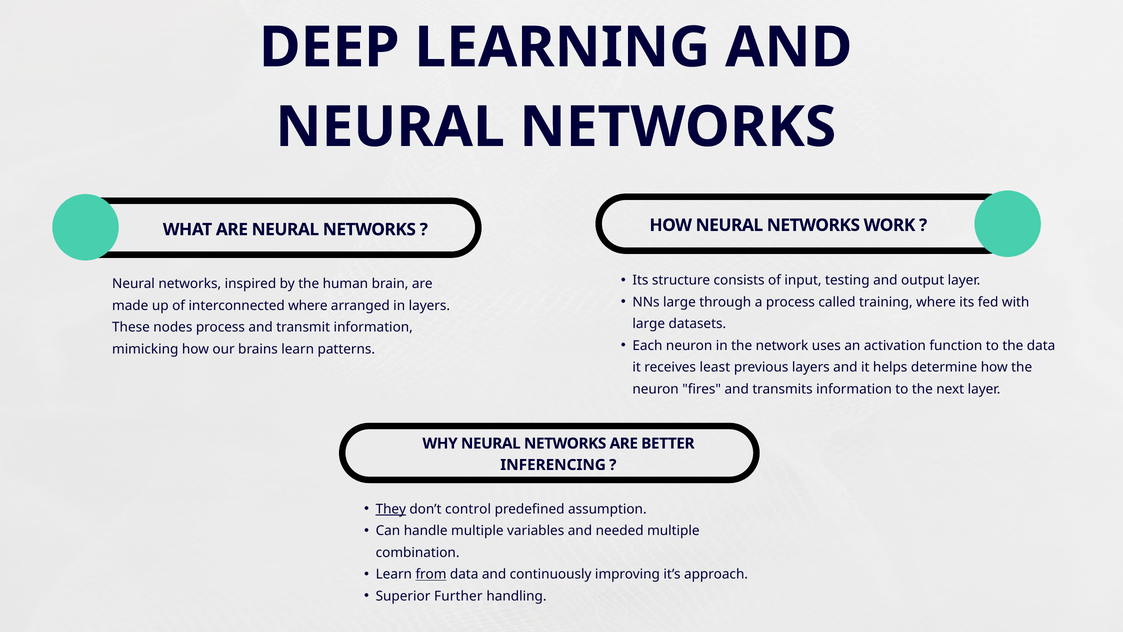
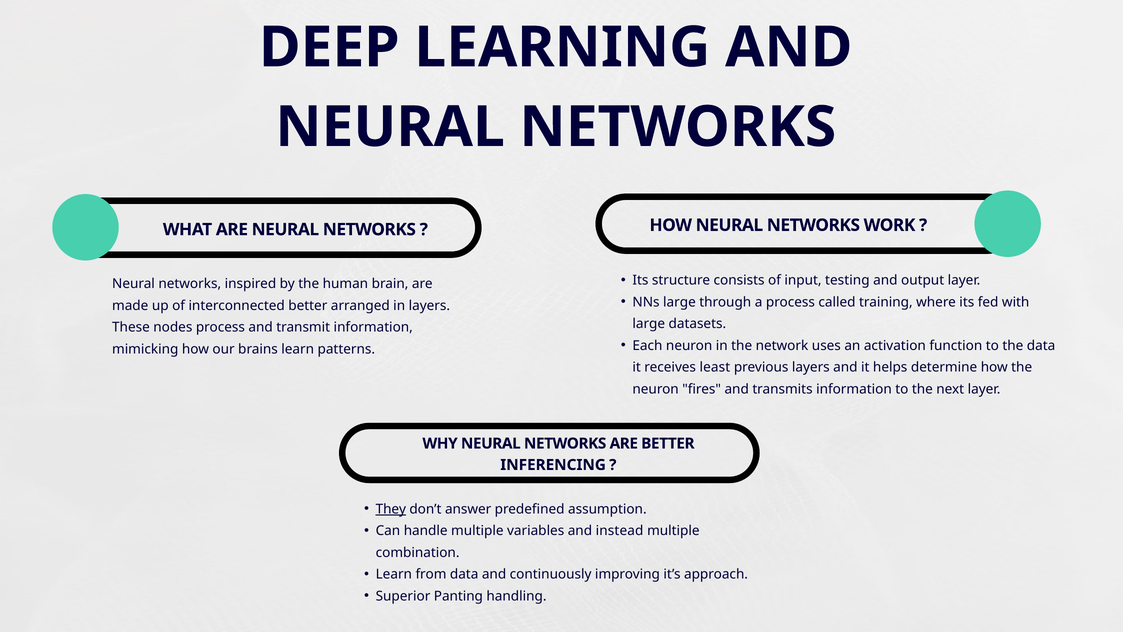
interconnected where: where -> better (308, 306)
control: control -> answer (468, 509)
needed: needed -> instead (620, 531)
from underline: present -> none (431, 574)
Further: Further -> Panting (458, 596)
